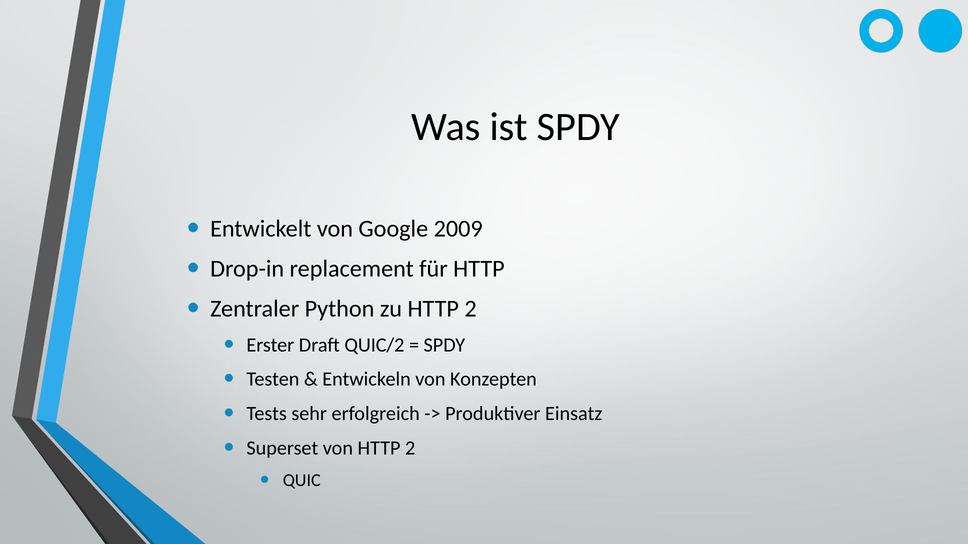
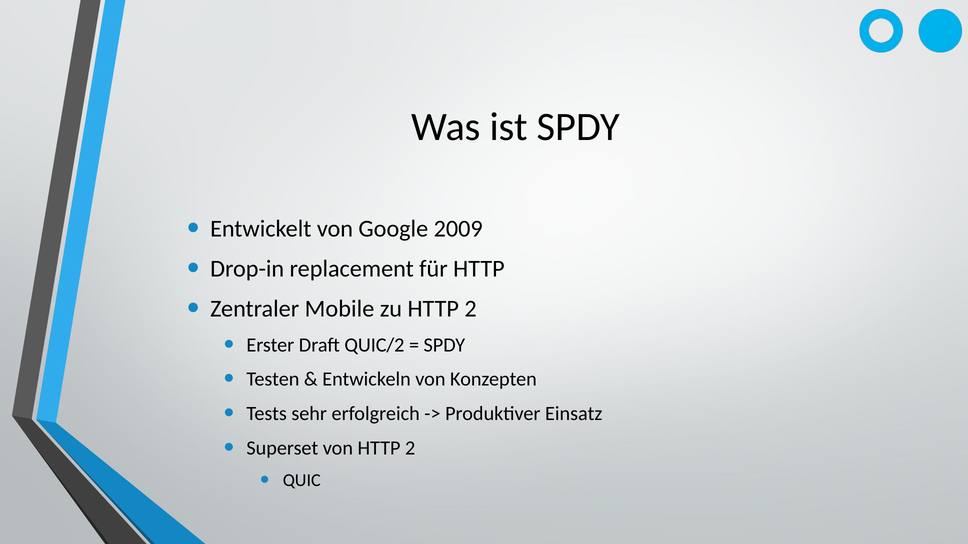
Python: Python -> Mobile (340, 309)
